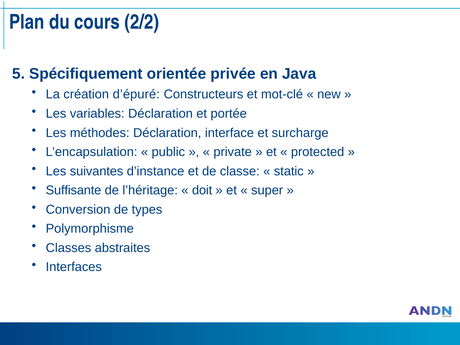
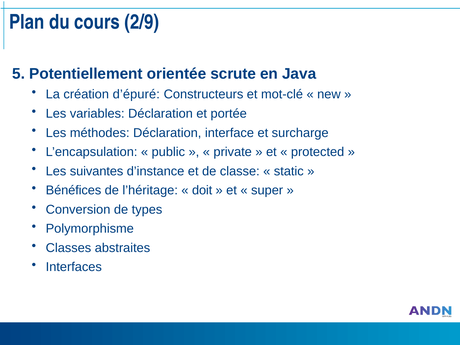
2/2: 2/2 -> 2/9 (142, 22)
Spécifiquement: Spécifiquement -> Potentiellement (86, 74)
privée: privée -> scrute (233, 74)
Suffisante: Suffisante -> Bénéfices (73, 190)
